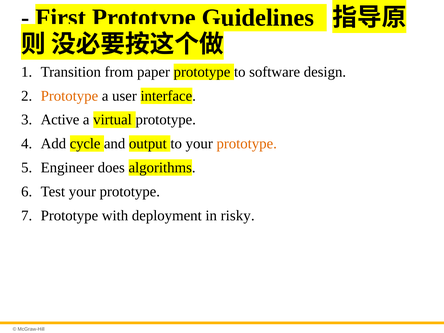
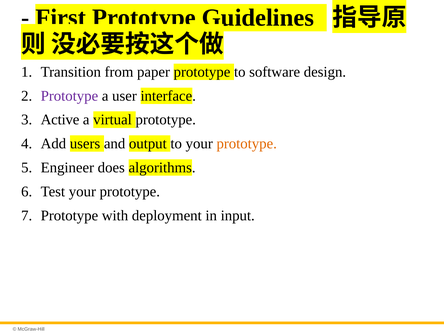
Prototype colour: orange -> purple (69, 96)
cycle: cycle -> users (85, 144)
risky: risky -> input (238, 215)
